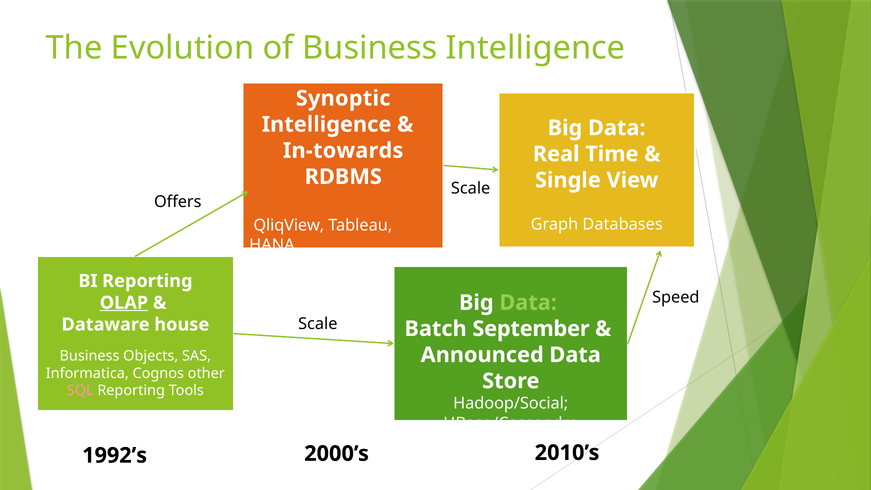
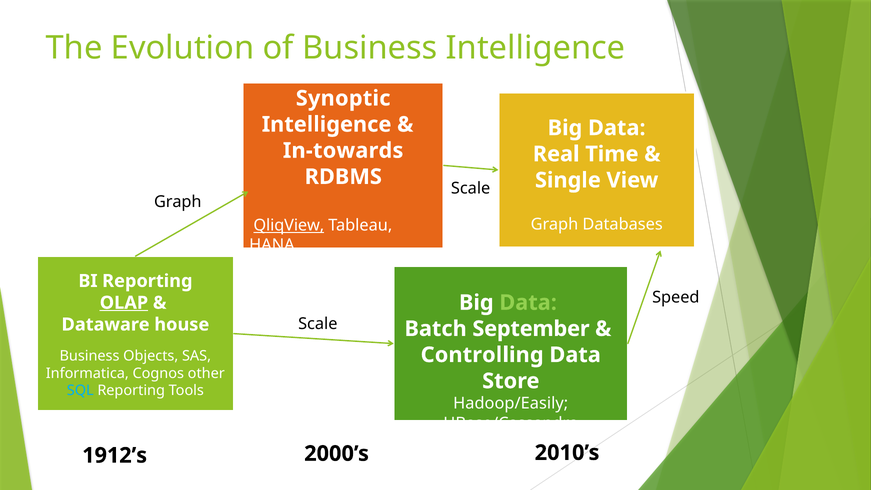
Offers: Offers -> Graph (178, 202)
QliqView underline: none -> present (289, 225)
Announced: Announced -> Controlling (482, 355)
SQL colour: pink -> light blue (80, 391)
Hadoop/Social: Hadoop/Social -> Hadoop/Easily (511, 403)
1992’s: 1992’s -> 1912’s (115, 455)
